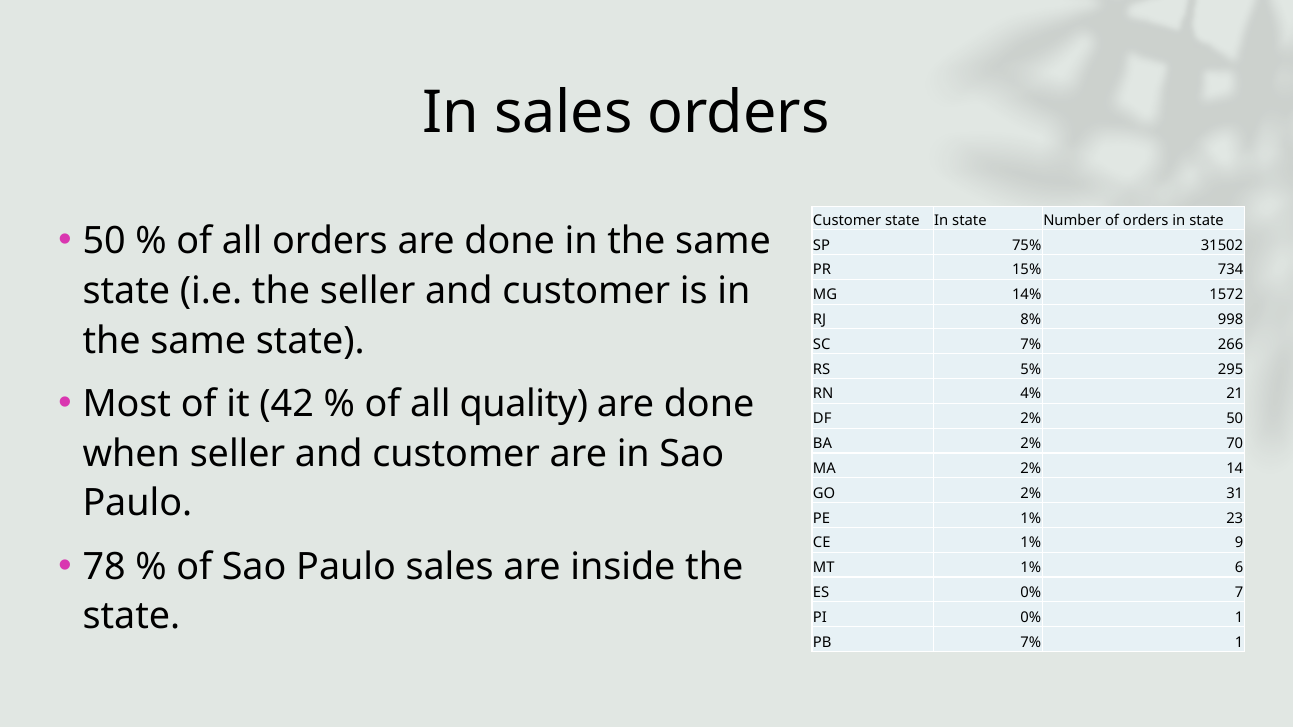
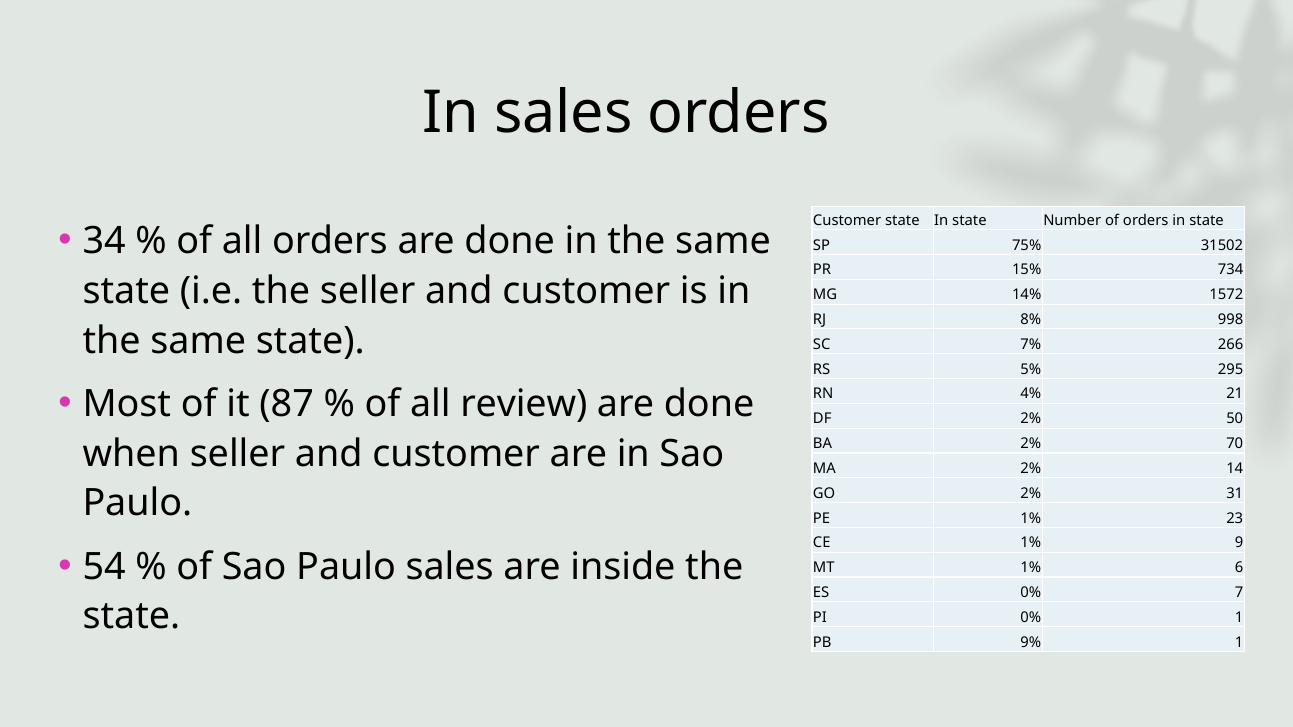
50: 50 -> 34 (104, 241)
42: 42 -> 87 (287, 404)
quality: quality -> review (524, 404)
78: 78 -> 54 (104, 567)
PB 7%: 7% -> 9% (1031, 642)
